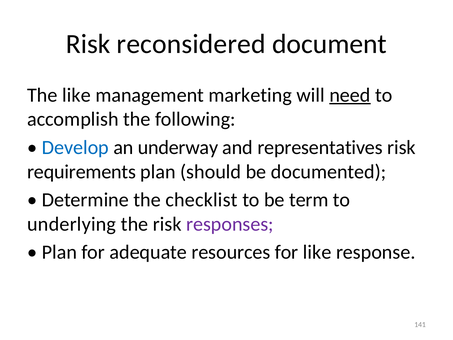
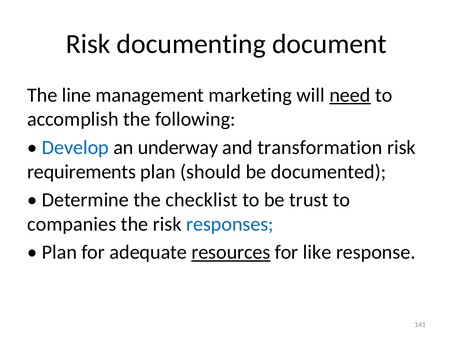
reconsidered: reconsidered -> documenting (191, 44)
The like: like -> line (77, 95)
representatives: representatives -> transformation (320, 147)
term: term -> trust (309, 200)
underlying: underlying -> companies (72, 224)
responses colour: purple -> blue (230, 224)
resources underline: none -> present (231, 252)
